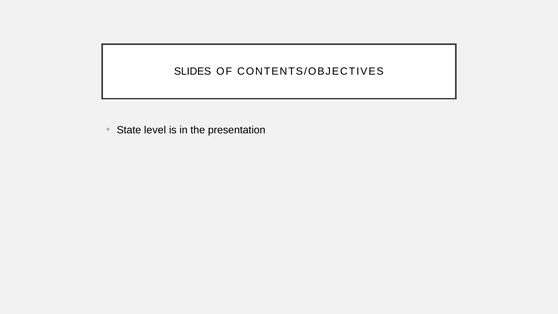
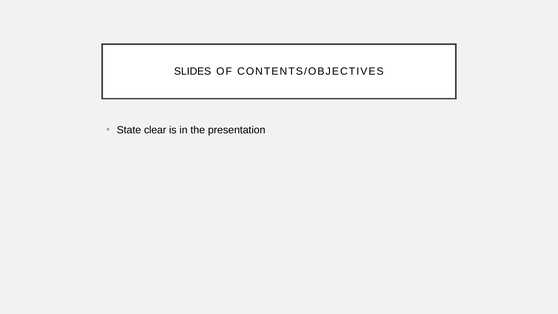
level: level -> clear (155, 130)
